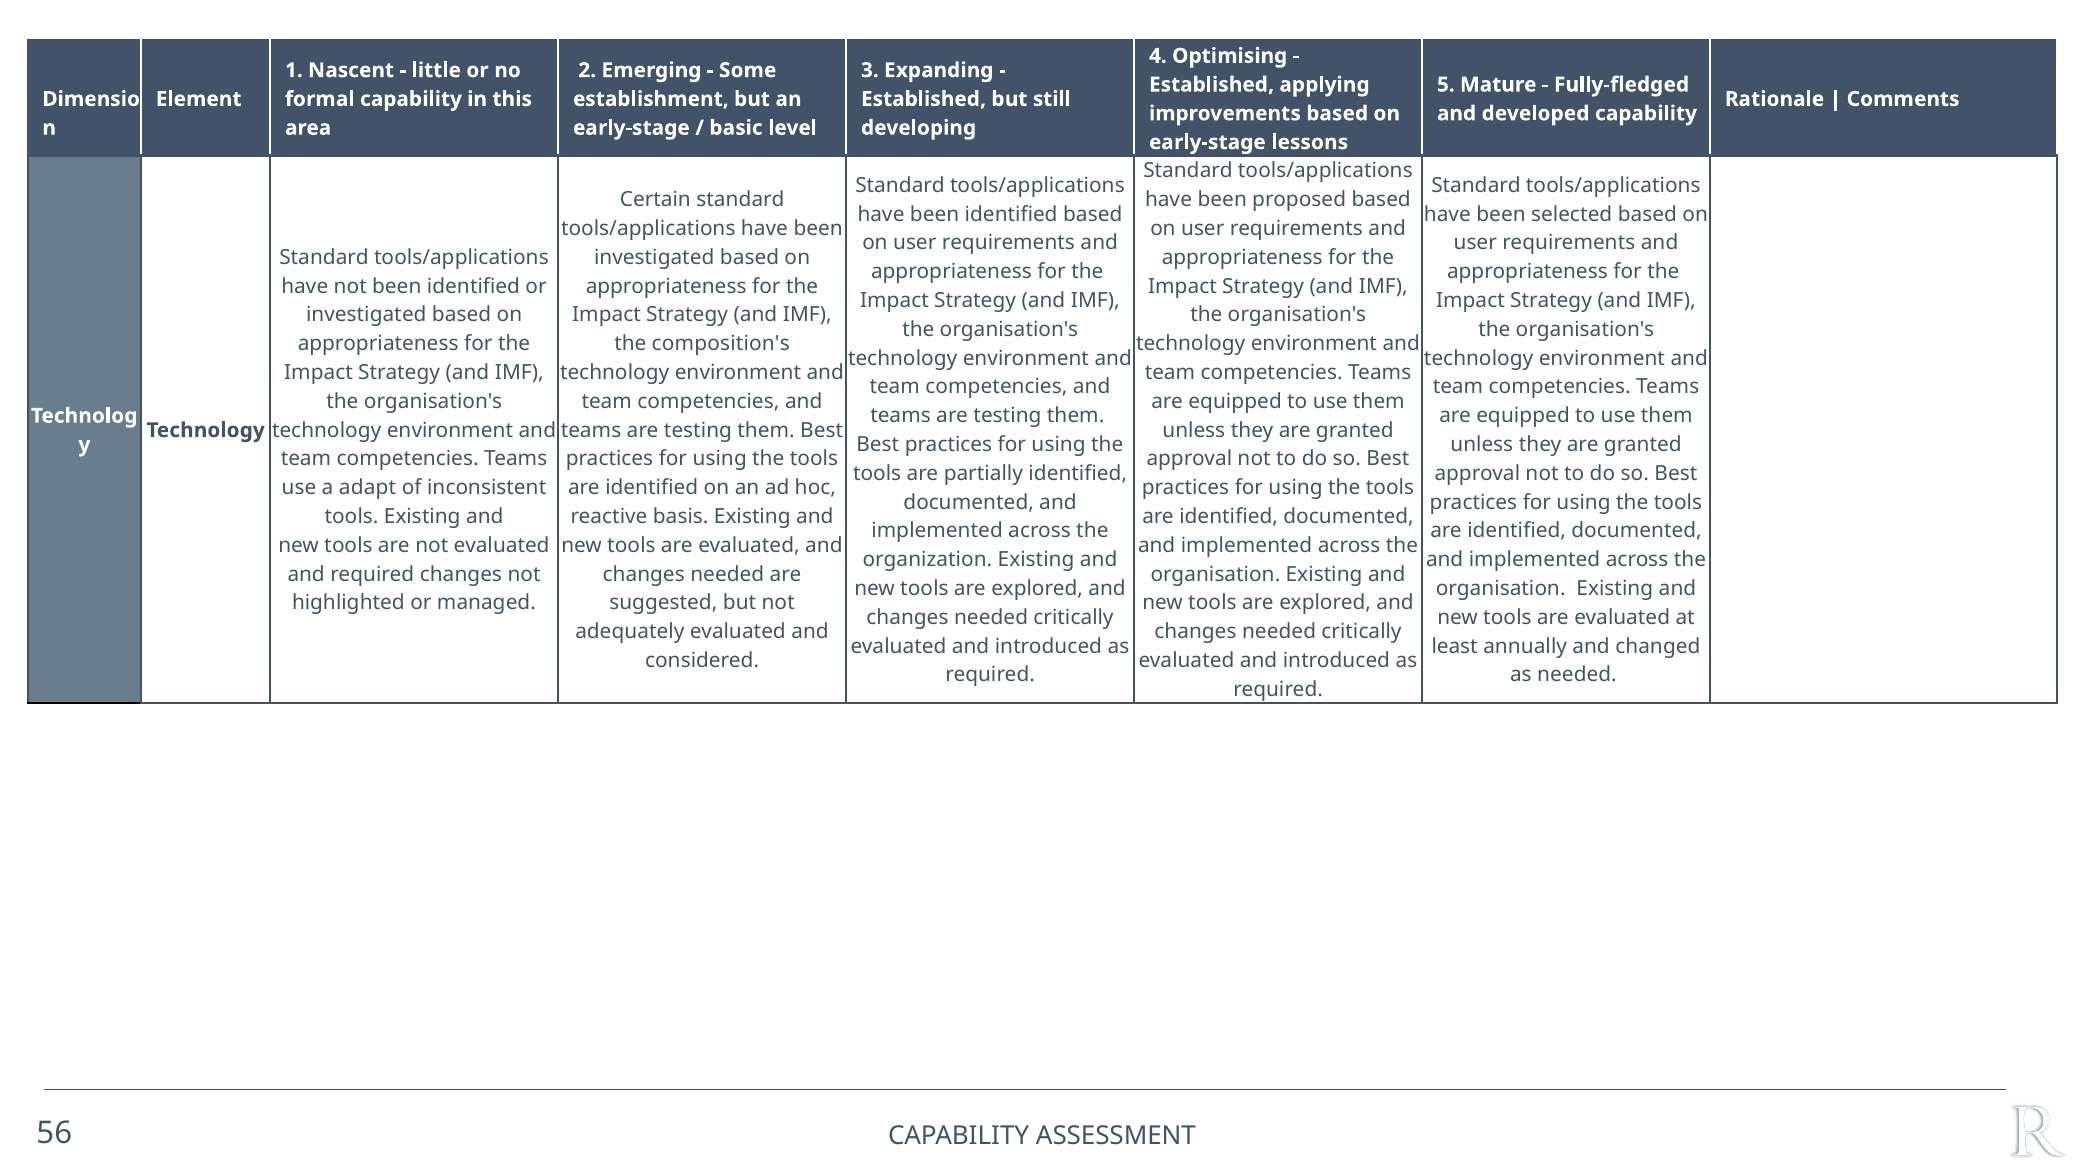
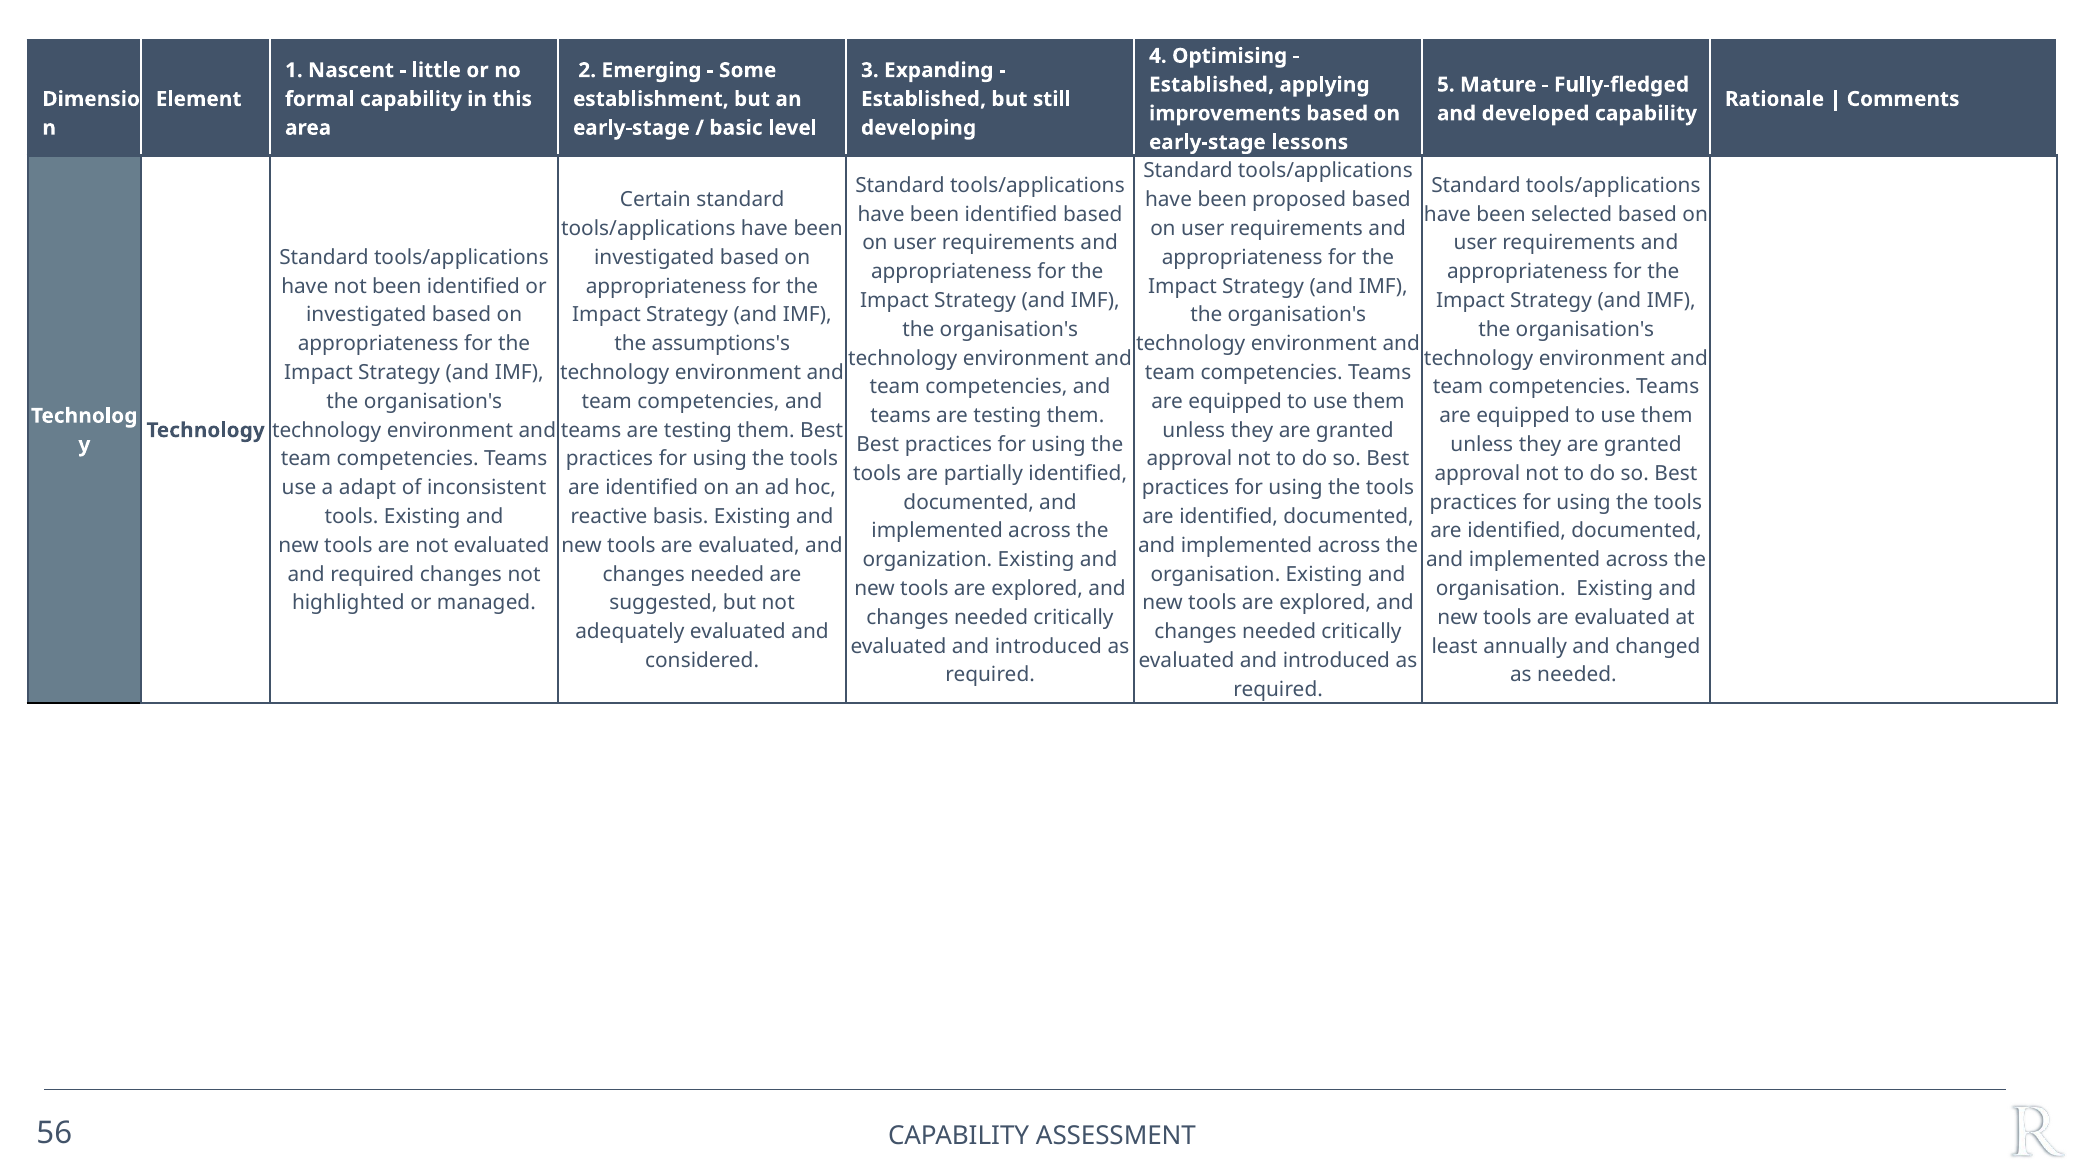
composition's: composition's -> assumptions's (721, 344)
